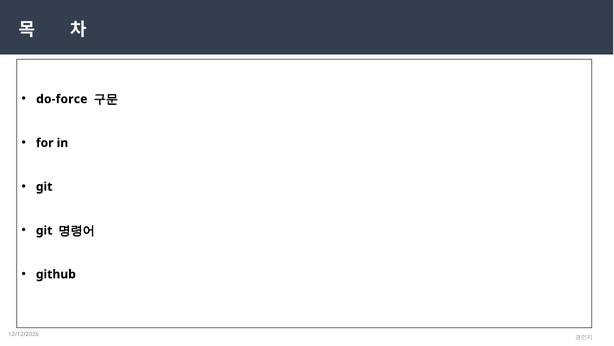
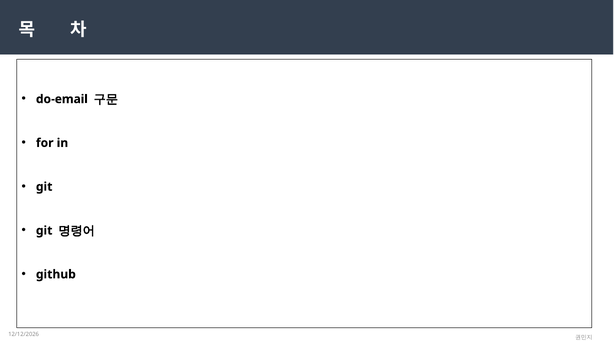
do-force: do-force -> do-email (62, 99)
